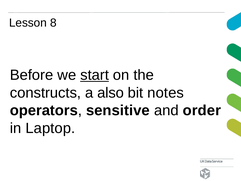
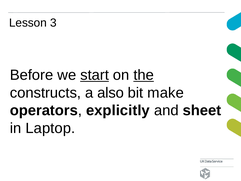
8: 8 -> 3 (53, 23)
the underline: none -> present (144, 75)
notes: notes -> make (166, 93)
sensitive: sensitive -> explicitly (118, 110)
order: order -> sheet (202, 110)
